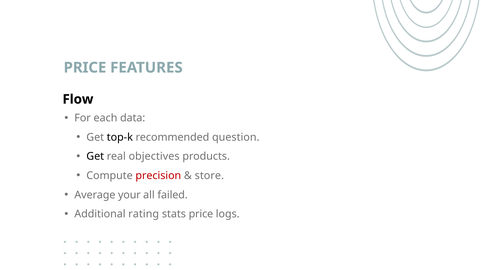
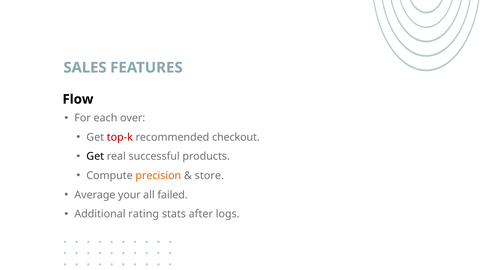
PRICE: PRICE -> SALES (85, 68)
data: data -> over (133, 118)
top-k colour: black -> red (120, 138)
question: question -> checkout (236, 138)
objectives: objectives -> successful (154, 157)
precision colour: red -> orange (158, 176)
stats price: price -> after (201, 214)
